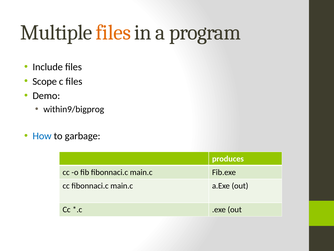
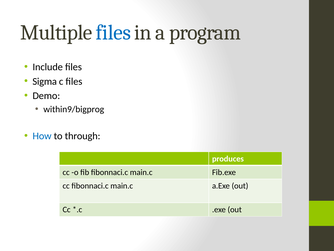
files colour: orange -> blue (113, 32)
Scope: Scope -> Sigma (45, 81)
garbage: garbage -> through (83, 136)
